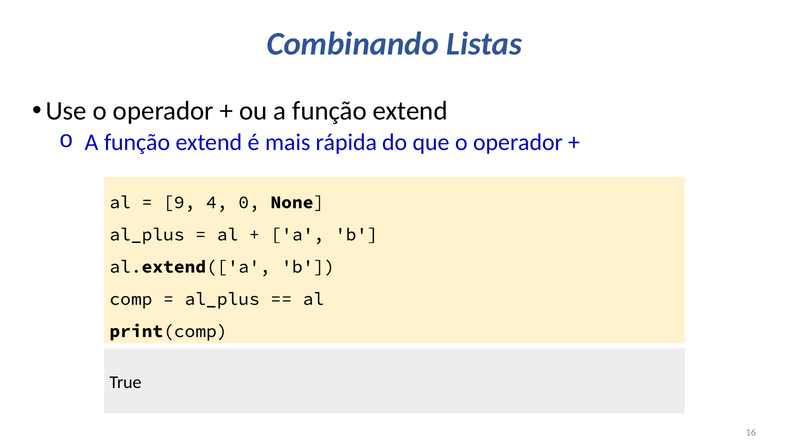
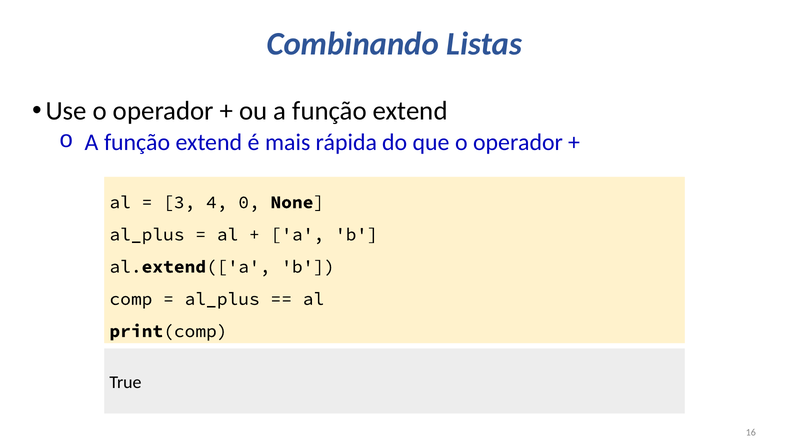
9: 9 -> 3 (179, 202)
